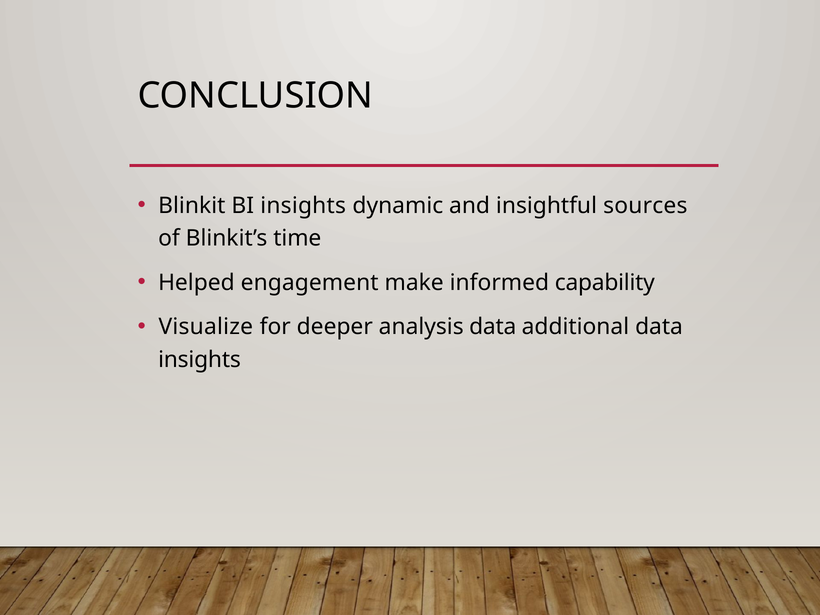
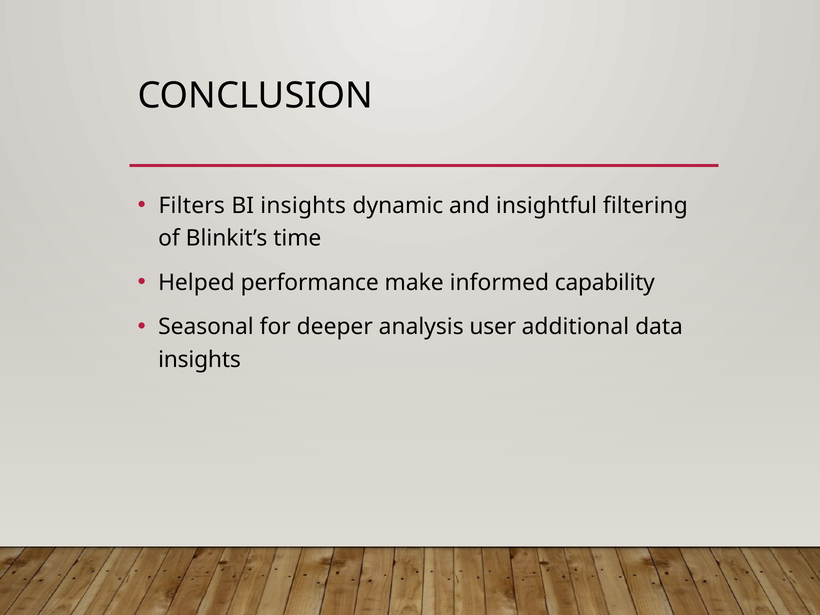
Blinkit: Blinkit -> Filters (192, 206)
sources: sources -> filtering (645, 206)
engagement: engagement -> performance (310, 283)
Visualize: Visualize -> Seasonal (206, 327)
analysis data: data -> user (493, 327)
